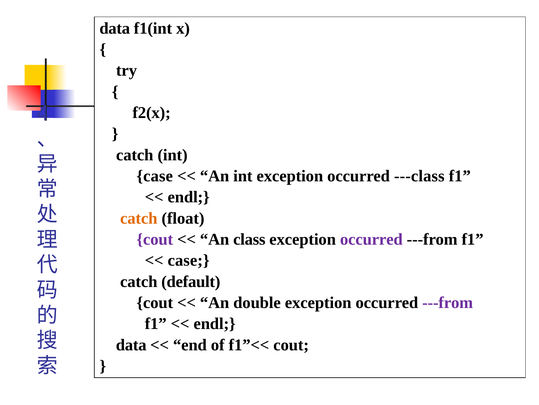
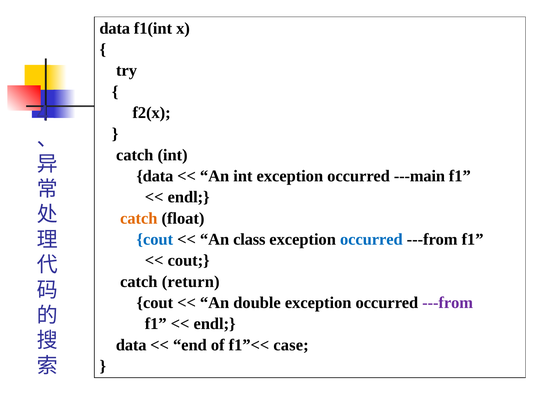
case: case -> data (155, 176)
---class: ---class -> ---main (419, 176)
cout colour: purple -> blue (155, 239)
occurred colour: purple -> blue (371, 239)
case: case -> cout (189, 260)
default: default -> return (191, 281)
f1”<< cout: cout -> case (291, 344)
